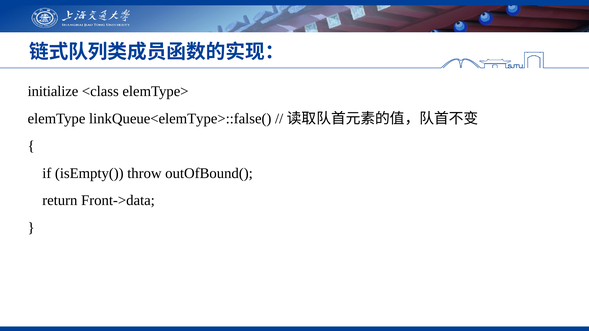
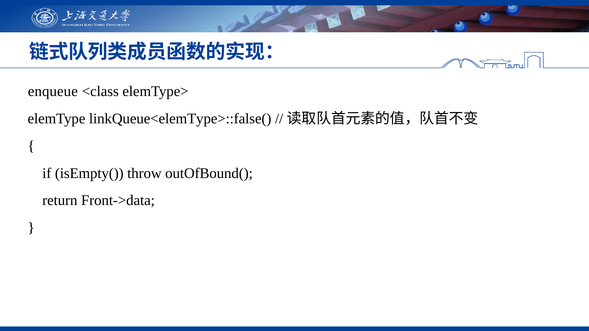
initialize: initialize -> enqueue (53, 91)
